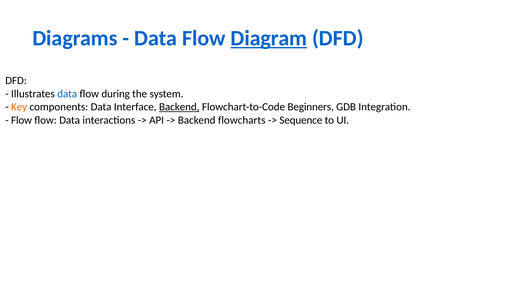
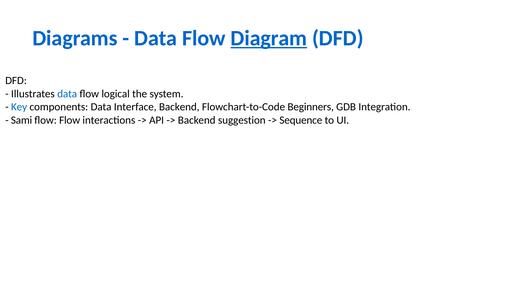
during: during -> logical (116, 94)
Key colour: orange -> blue (19, 107)
Backend underline: present -> none (179, 107)
Flow: Flow -> Sami (22, 120)
flow Data: Data -> Flow (70, 120)
flowcharts: flowcharts -> suggestion (242, 120)
